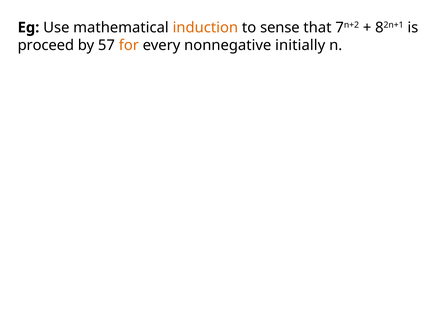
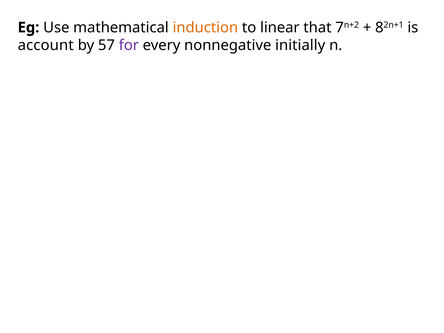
sense: sense -> linear (280, 28)
proceed: proceed -> account (46, 45)
for colour: orange -> purple (129, 45)
